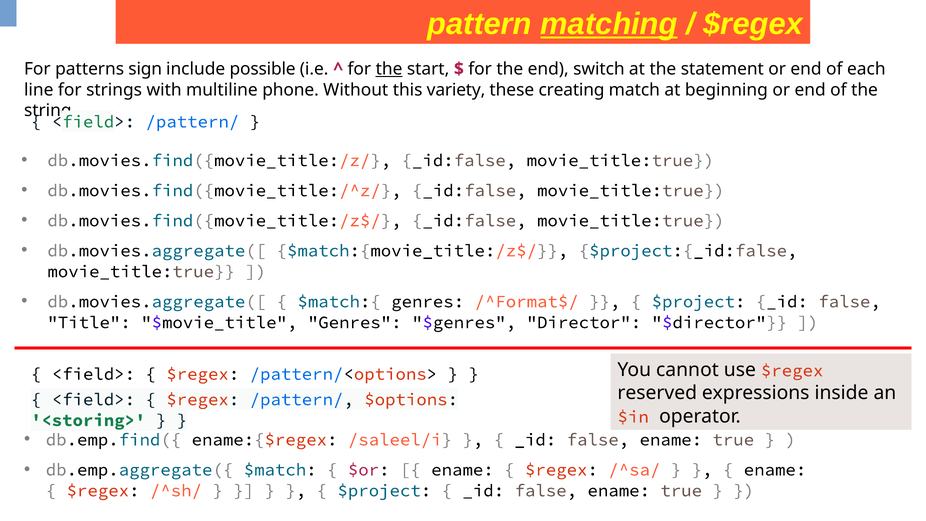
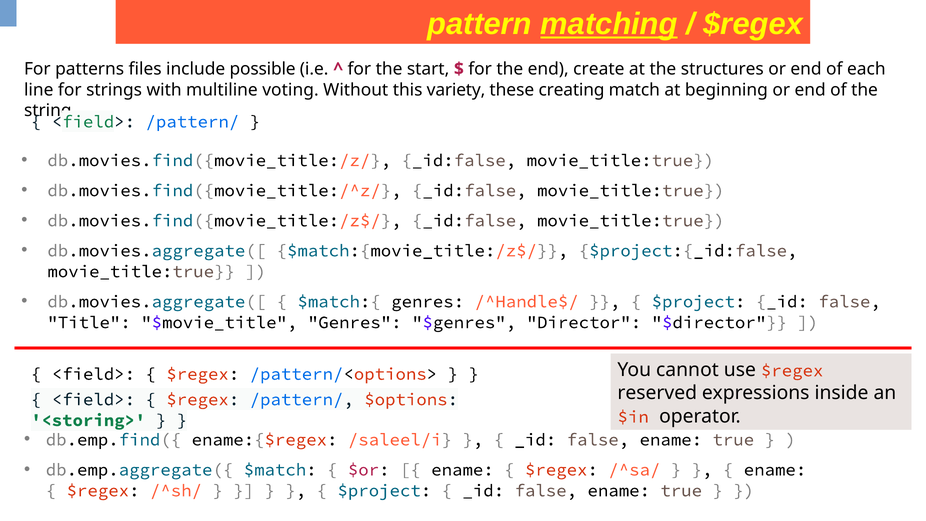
sign: sign -> files (145, 69)
the underline: present -> none (389, 69)
switch: switch -> create (599, 69)
statement: statement -> structures (722, 69)
phone: phone -> voting (290, 90)
/^Format$/: /^Format$/ -> /^Handle$/ (527, 301)
